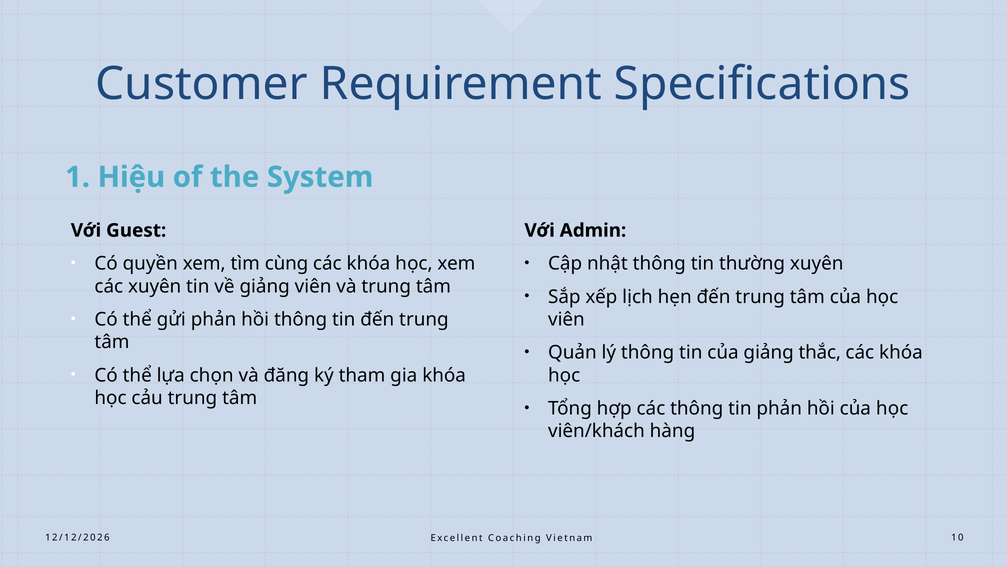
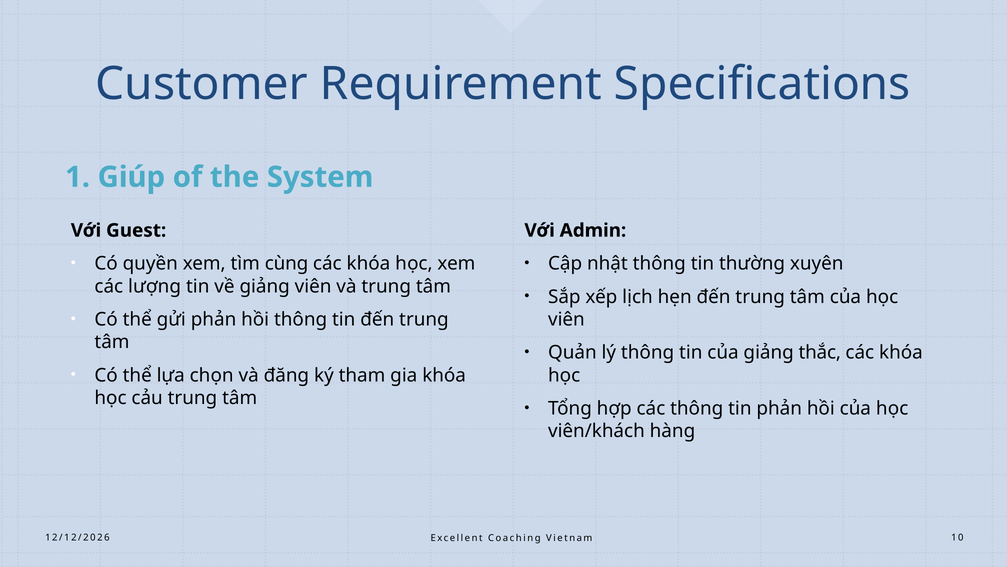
Hiệu: Hiệu -> Giúp (131, 177)
các xuyên: xuyên -> lượng (155, 286)
